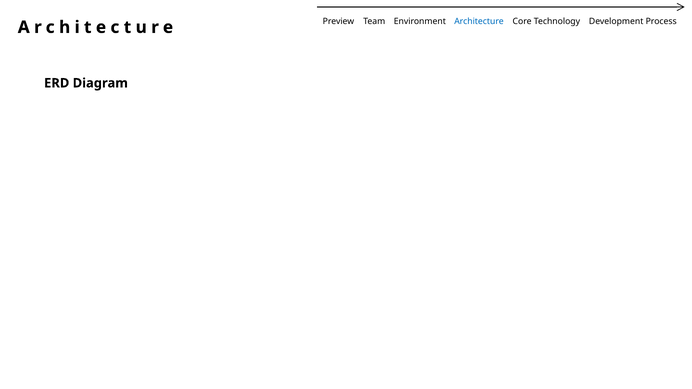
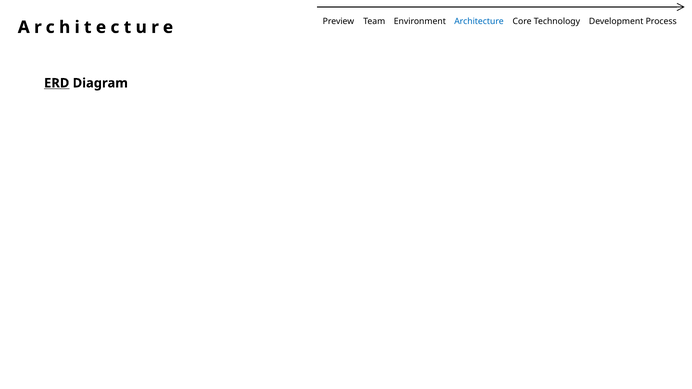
ERD underline: none -> present (57, 83)
